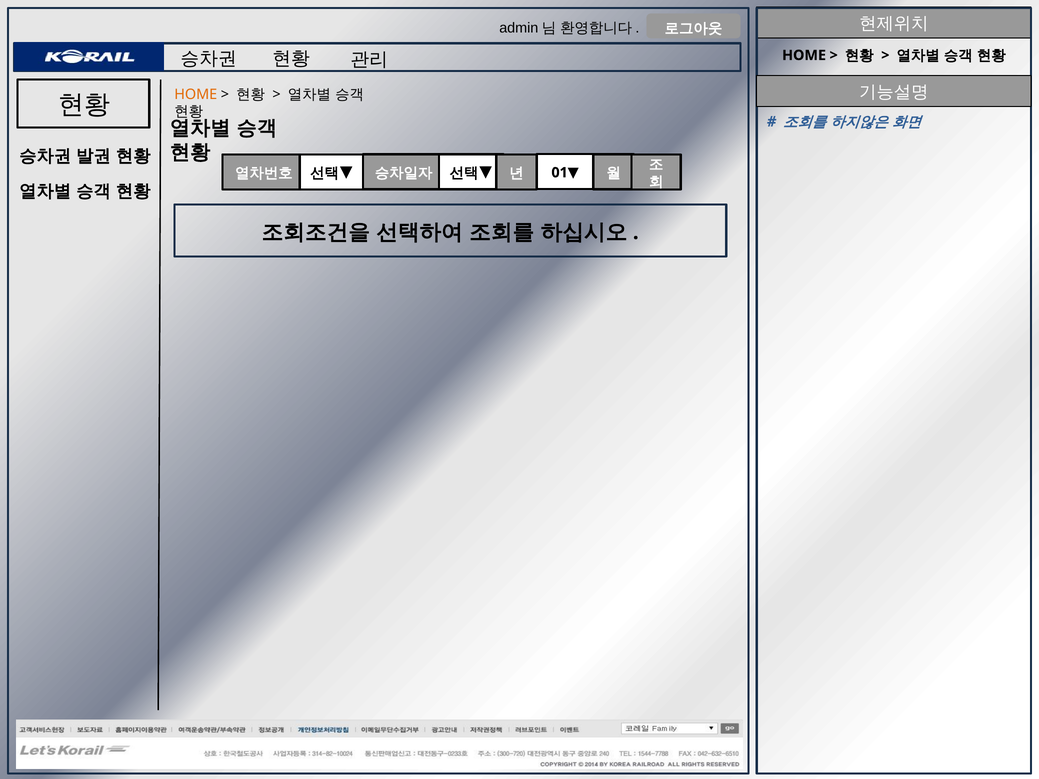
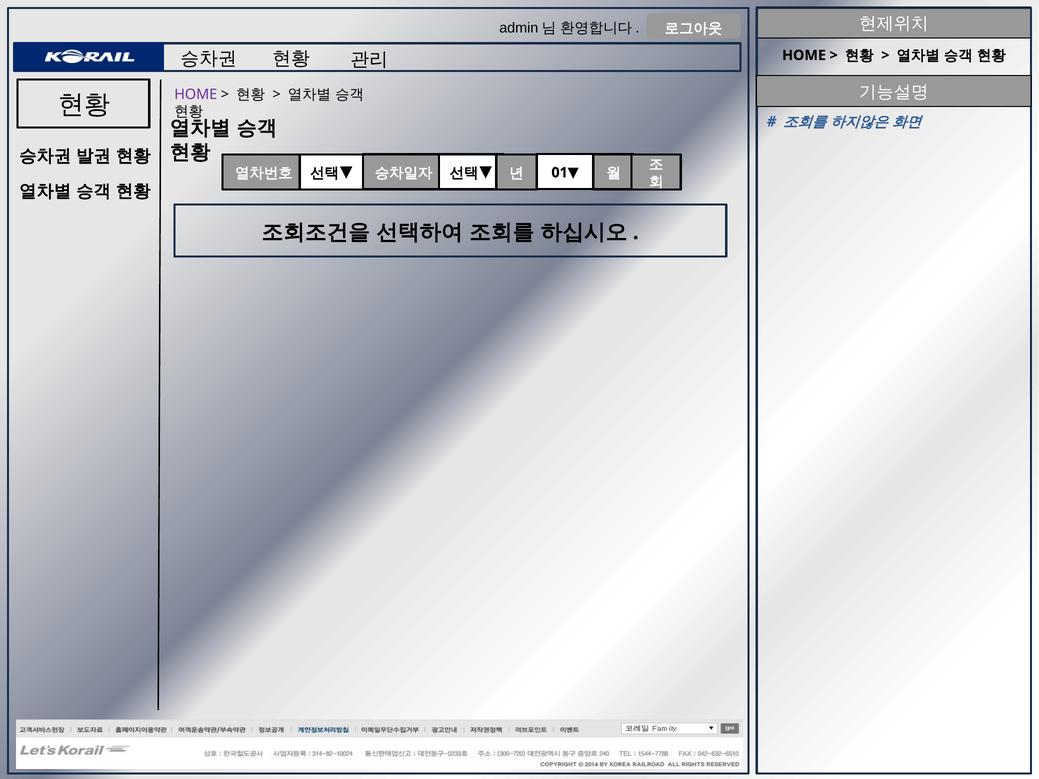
HOME colour: orange -> purple (196, 94)
